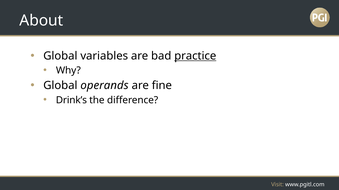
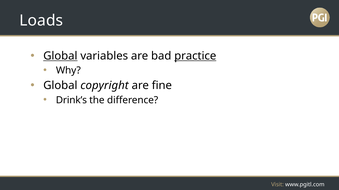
About: About -> Loads (41, 20)
Global underline: none -> present (60, 56)
operands: operands -> copyright (105, 86)
